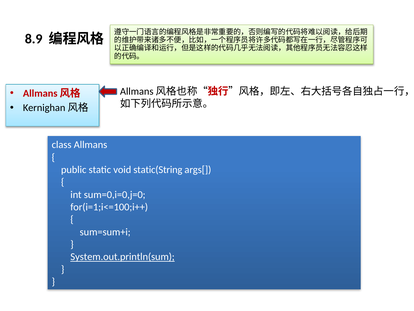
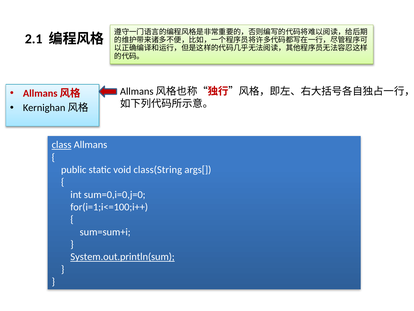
8.9: 8.9 -> 2.1 (34, 39)
class underline: none -> present (62, 145)
static(String: static(String -> class(String (158, 169)
